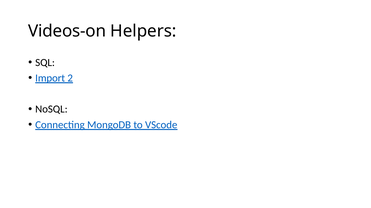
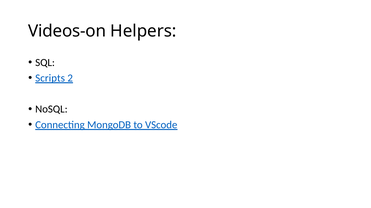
Import: Import -> Scripts (50, 78)
